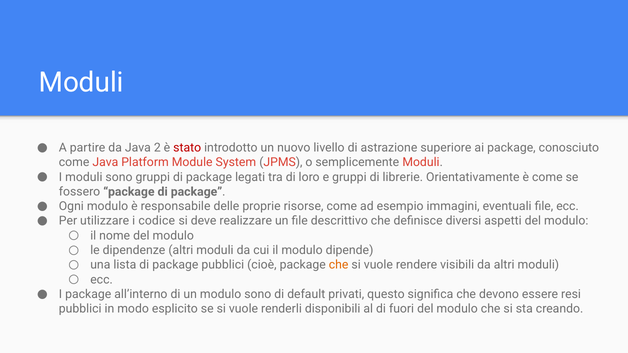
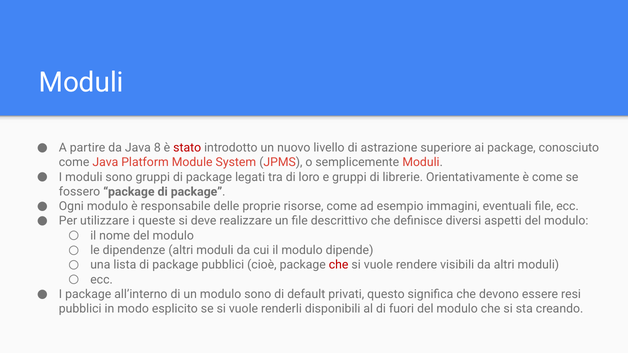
2: 2 -> 8 (157, 148)
codice: codice -> queste (157, 221)
che colour: orange -> red (339, 265)
